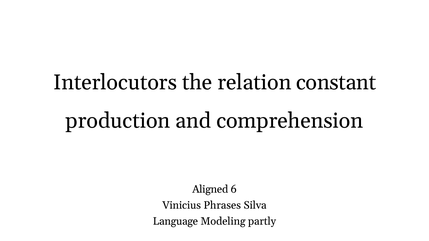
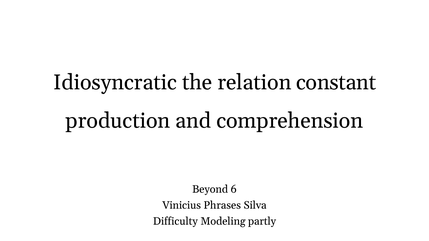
Interlocutors: Interlocutors -> Idiosyncratic (115, 82)
Aligned: Aligned -> Beyond (210, 190)
Language: Language -> Difficulty (175, 222)
